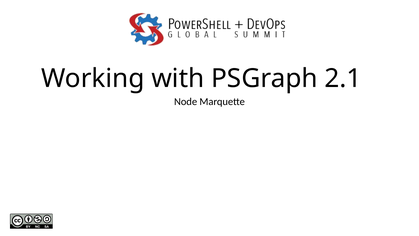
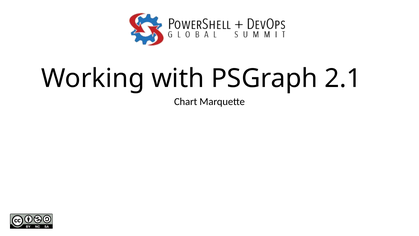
Node: Node -> Chart (186, 101)
